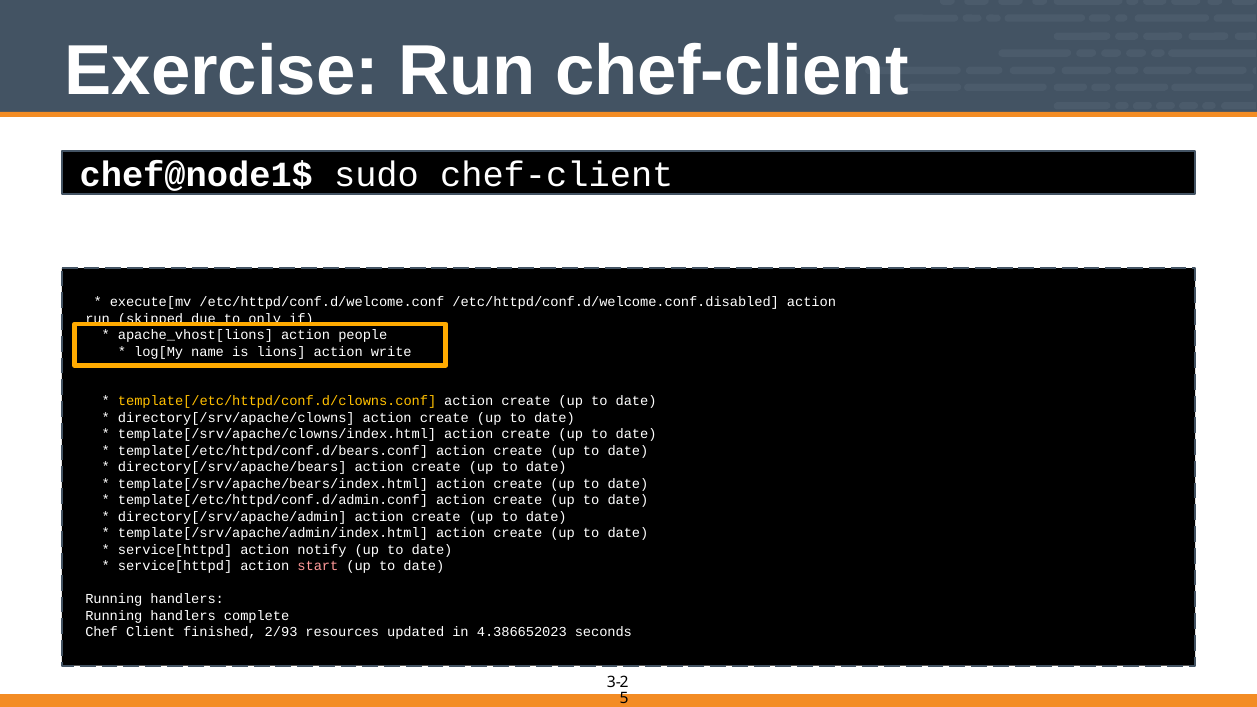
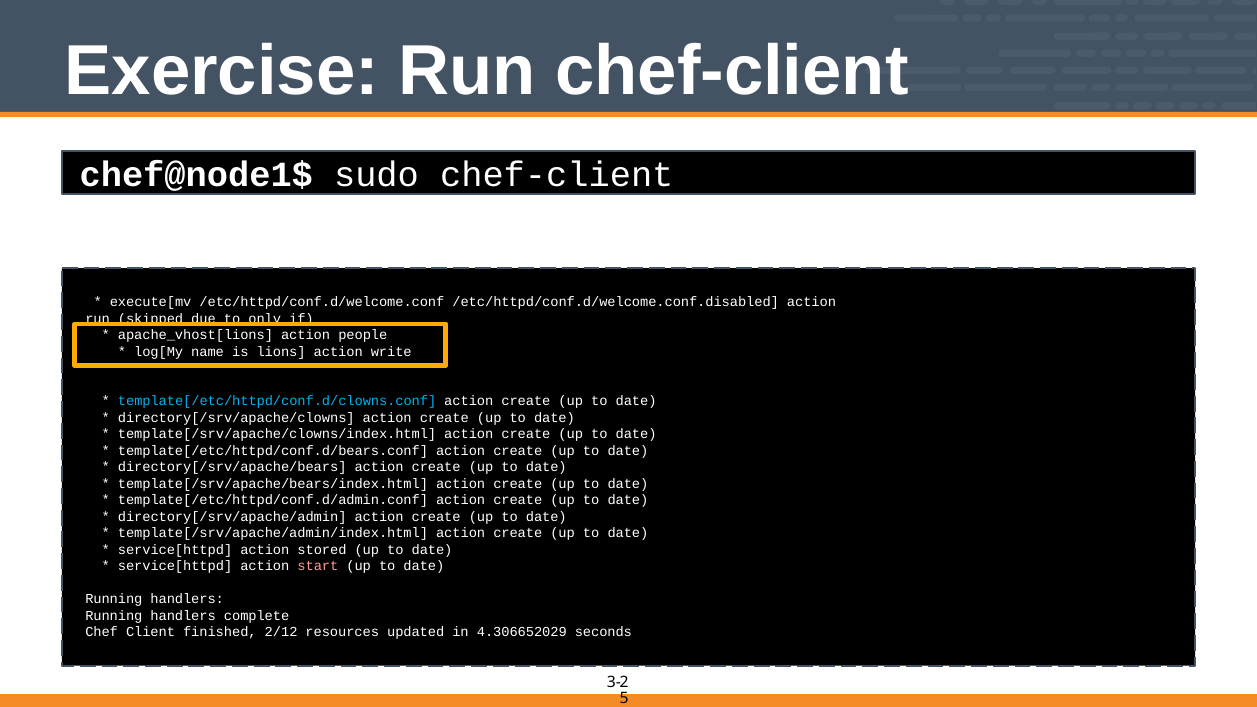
template[/etc/httpd/conf.d/clowns.conf colour: yellow -> light blue (277, 401)
notify: notify -> stored (322, 550)
2/93: 2/93 -> 2/12 (281, 633)
4.386652023: 4.386652023 -> 4.306652029 (522, 633)
